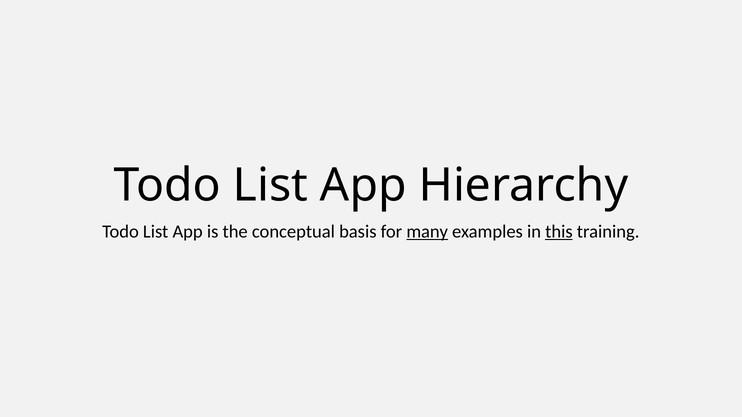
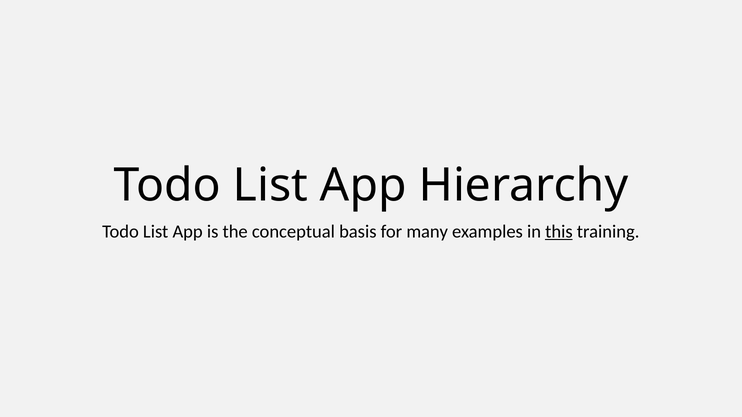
many underline: present -> none (427, 232)
